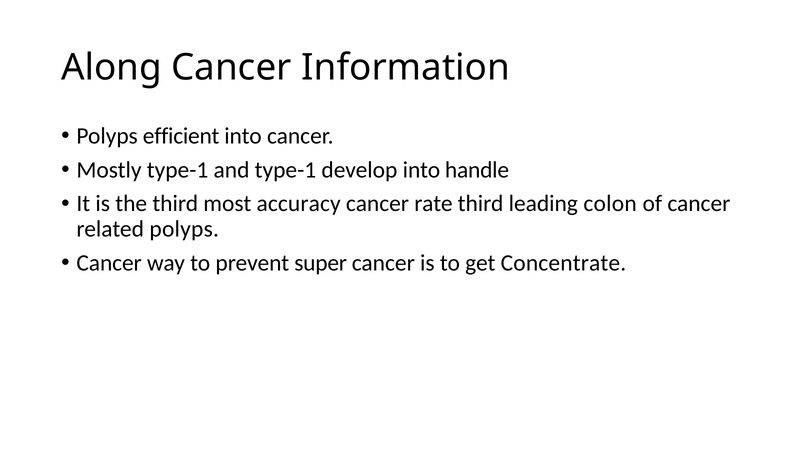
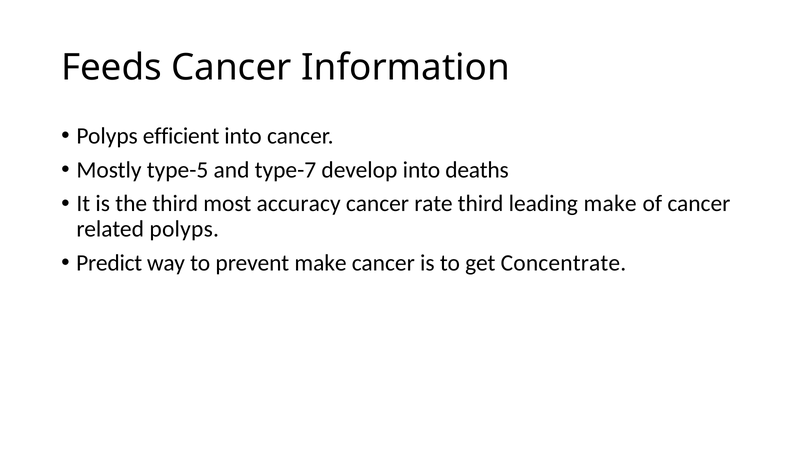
Along: Along -> Feeds (112, 68)
Mostly type-1: type-1 -> type-5 (178, 170)
and type-1: type-1 -> type-7 (285, 170)
handle: handle -> deaths (477, 170)
leading colon: colon -> make (610, 204)
Cancer: Cancer -> Predict (109, 263)
prevent super: super -> make (321, 263)
